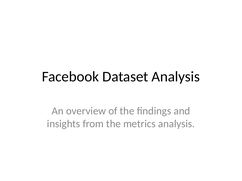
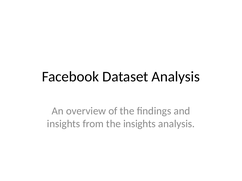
the metrics: metrics -> insights (140, 124)
